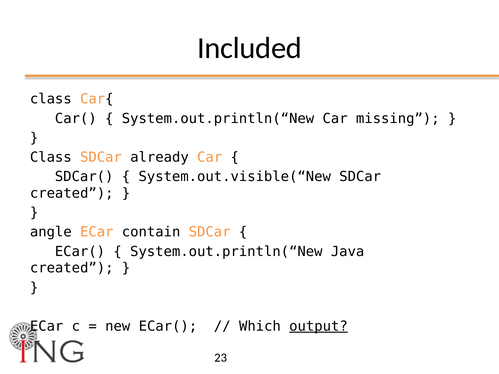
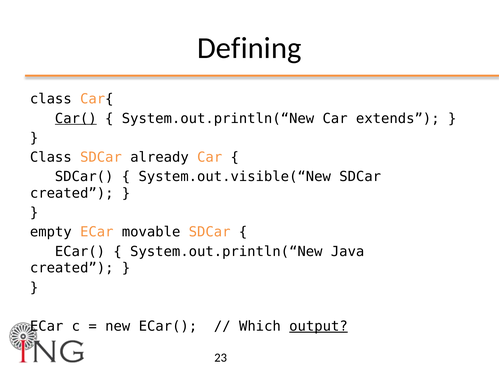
Included: Included -> Defining (249, 48)
Car( underline: none -> present (76, 119)
missing: missing -> extends (398, 119)
angle: angle -> empty (51, 232)
contain: contain -> movable (151, 232)
